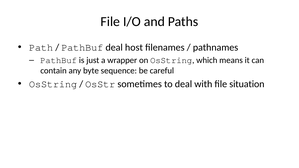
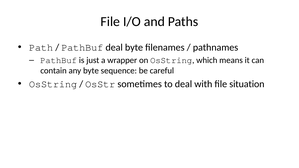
deal host: host -> byte (134, 47)
